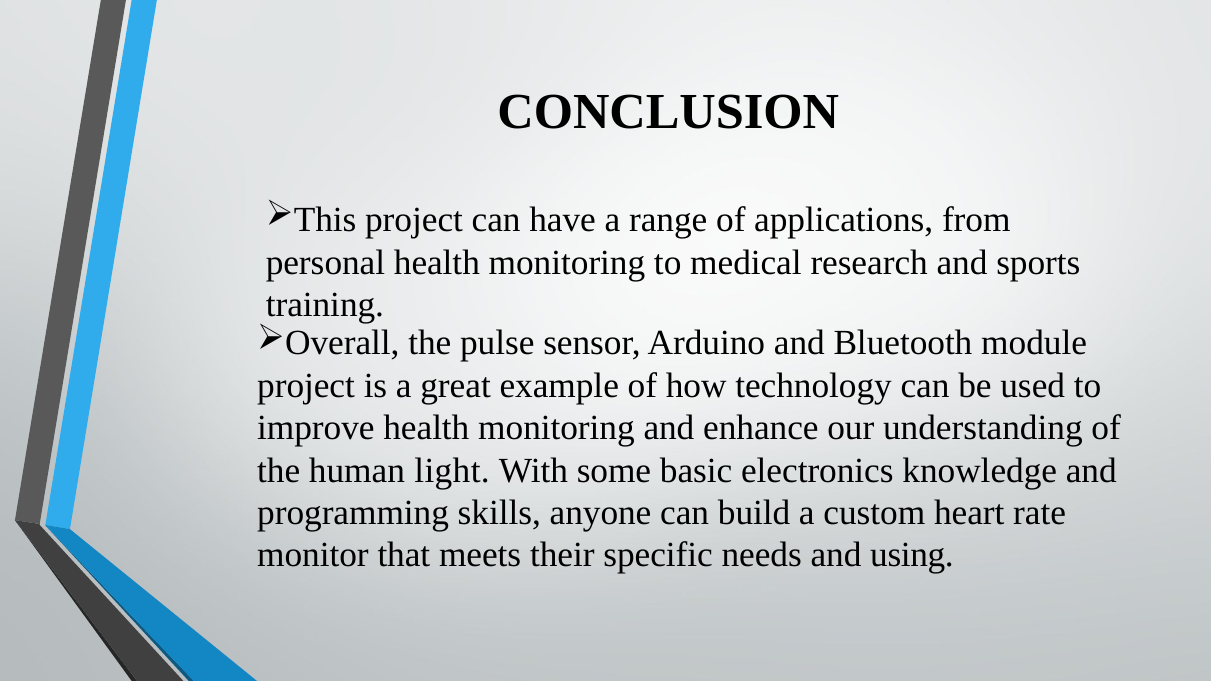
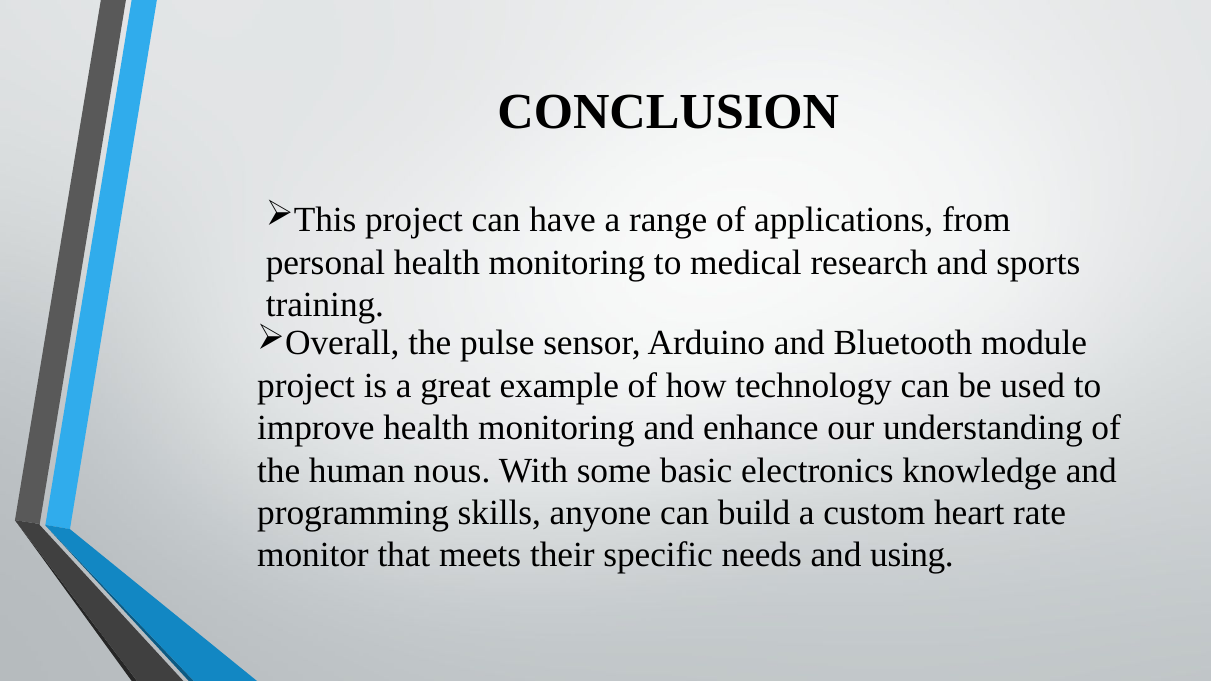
light: light -> nous (452, 471)
